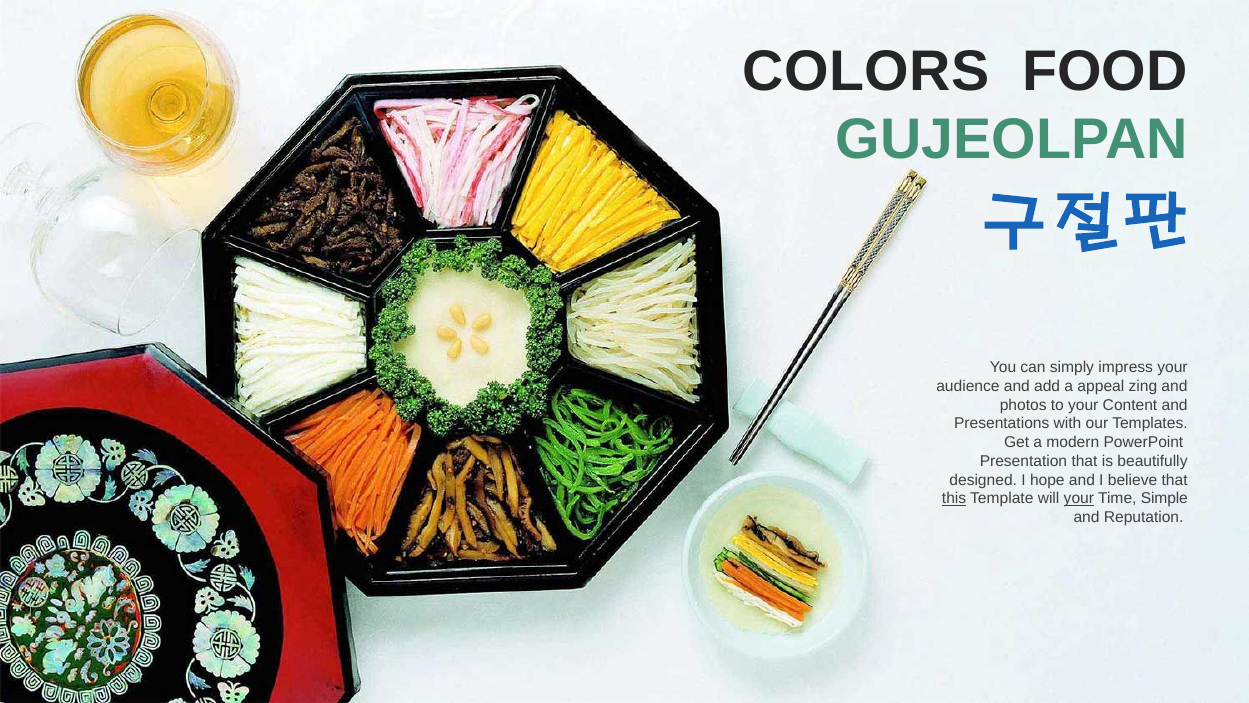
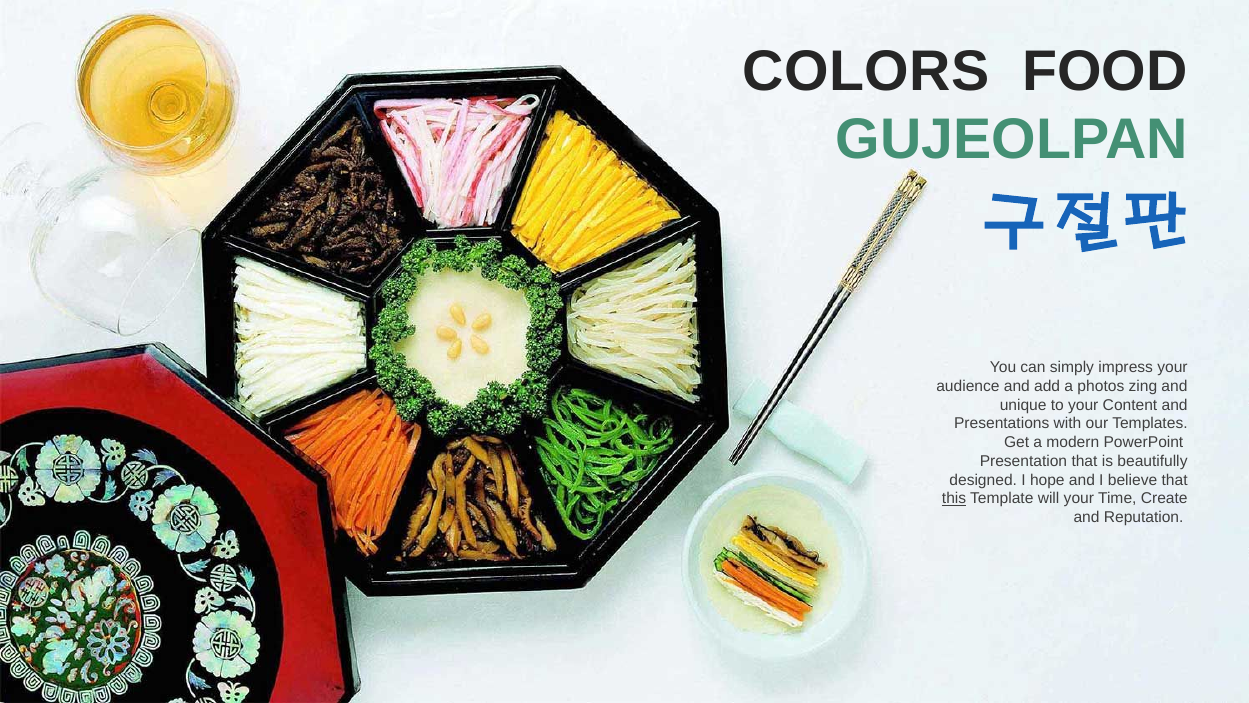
appeal: appeal -> photos (1101, 386)
photos: photos -> unique (1023, 405)
your underline: present -> none (1079, 498)
Simple: Simple -> Create (1164, 498)
